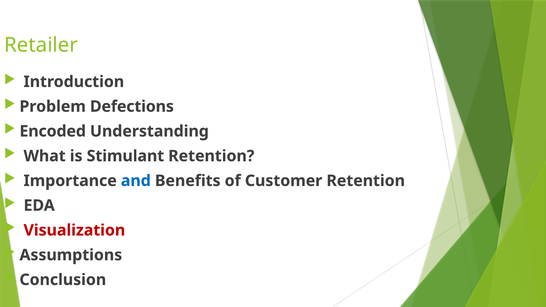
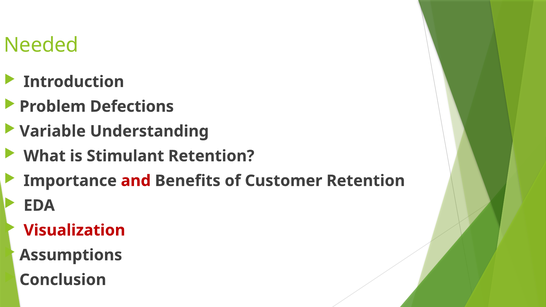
Retailer: Retailer -> Needed (41, 45)
Encoded: Encoded -> Variable (53, 131)
and colour: blue -> red (136, 181)
